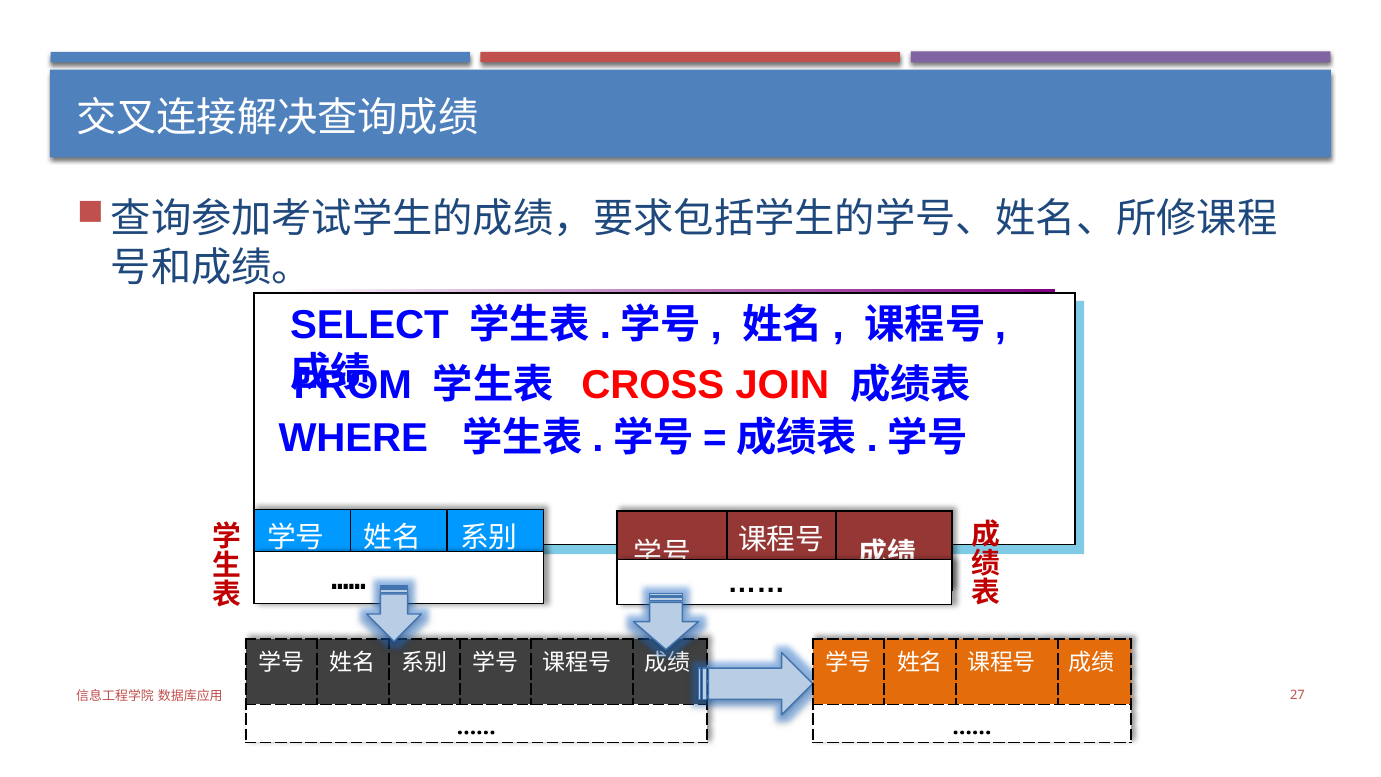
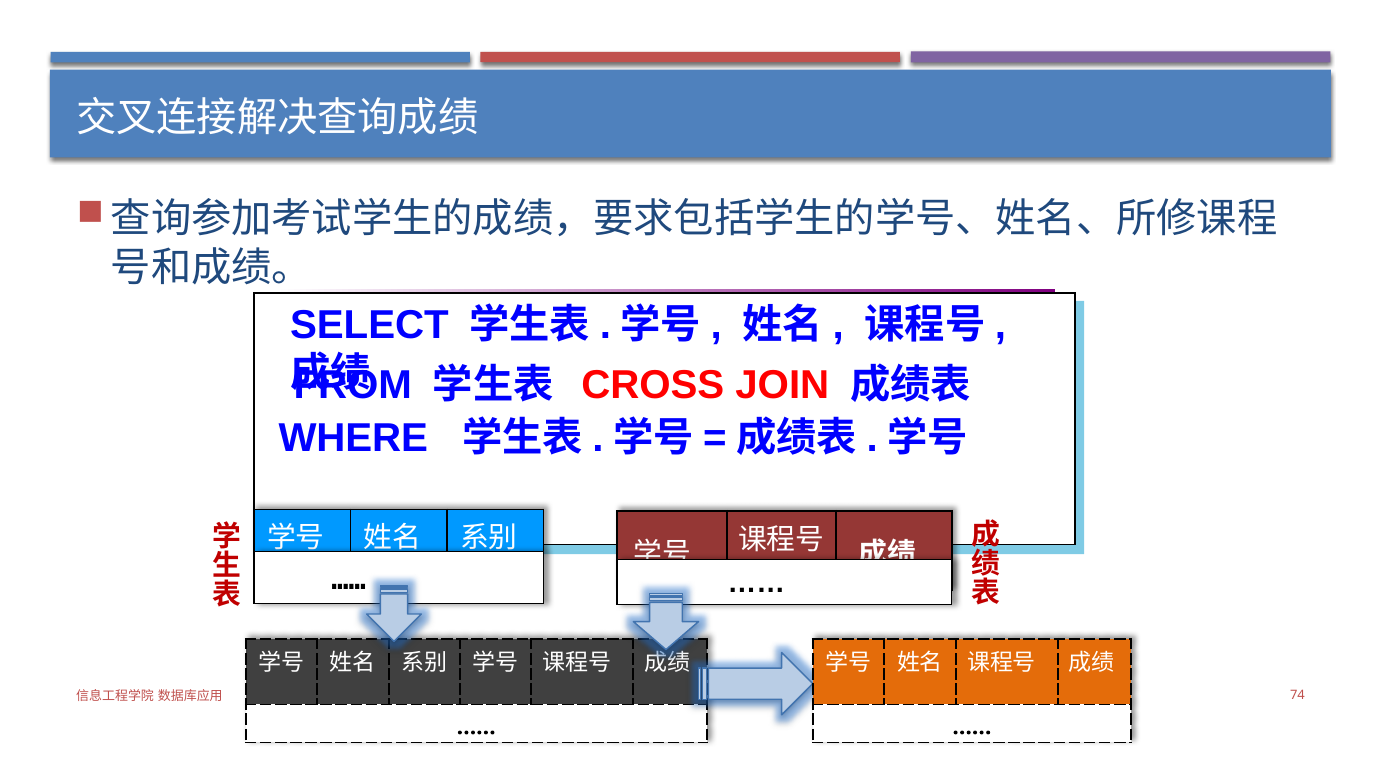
27: 27 -> 74 (1298, 695)
